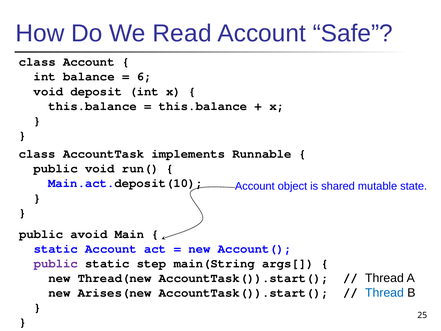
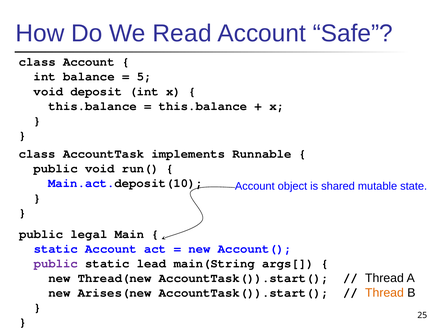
6: 6 -> 5 (144, 77)
avoid: avoid -> legal (89, 234)
step: step -> lead (152, 263)
Thread colour: blue -> orange (384, 293)
